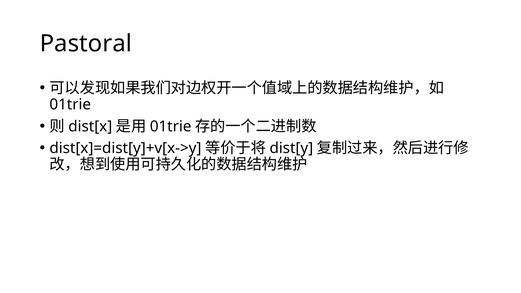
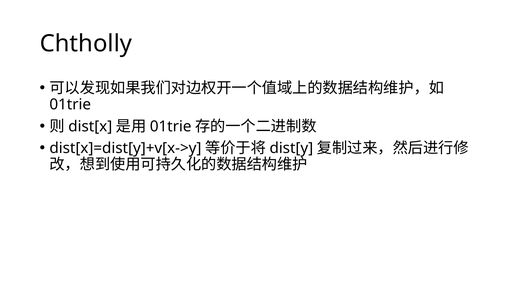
Pastoral: Pastoral -> Chtholly (86, 44)
